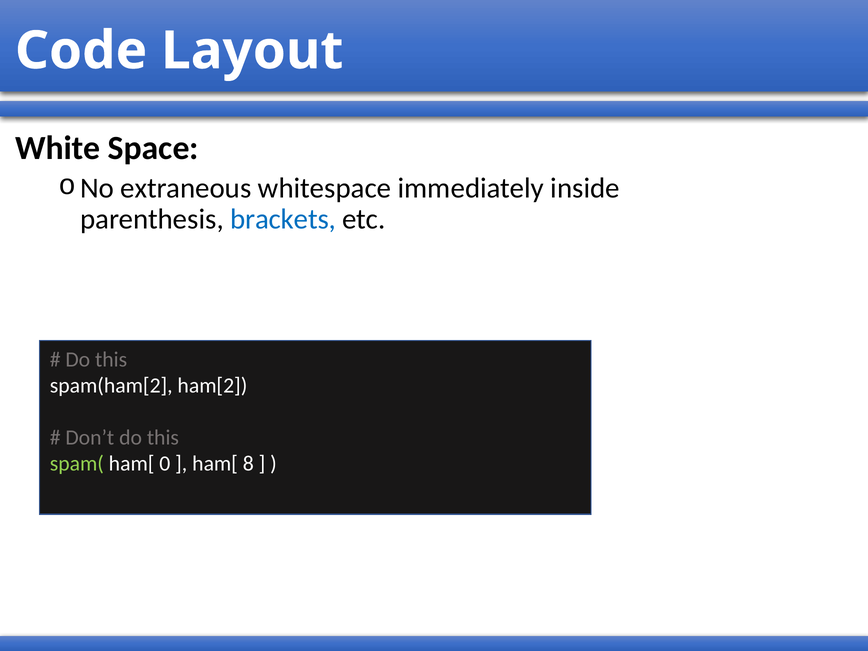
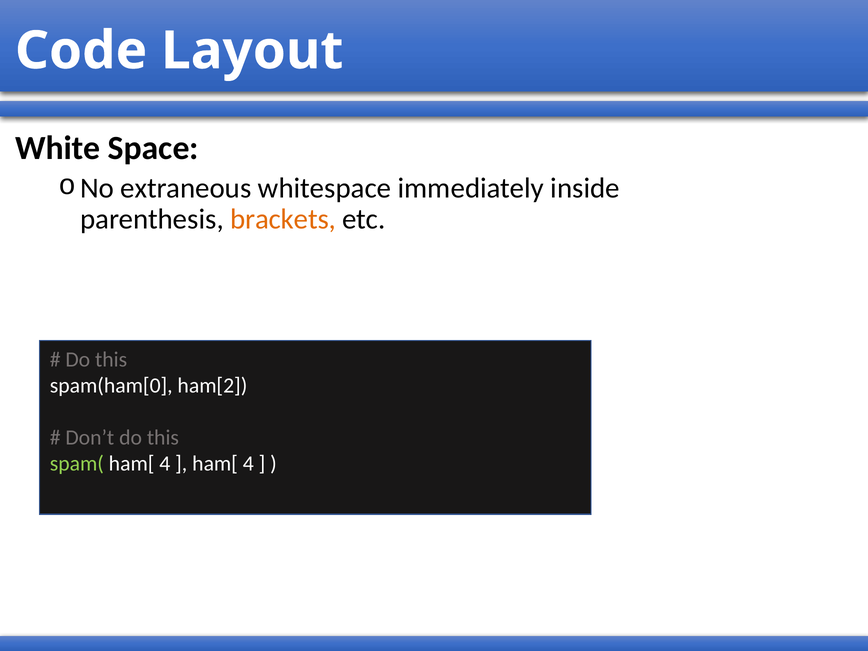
brackets colour: blue -> orange (283, 219)
spam(ham[2: spam(ham[2 -> spam(ham[0 (111, 385)
0: 0 -> 4 (165, 464)
8: 8 -> 4 (248, 464)
